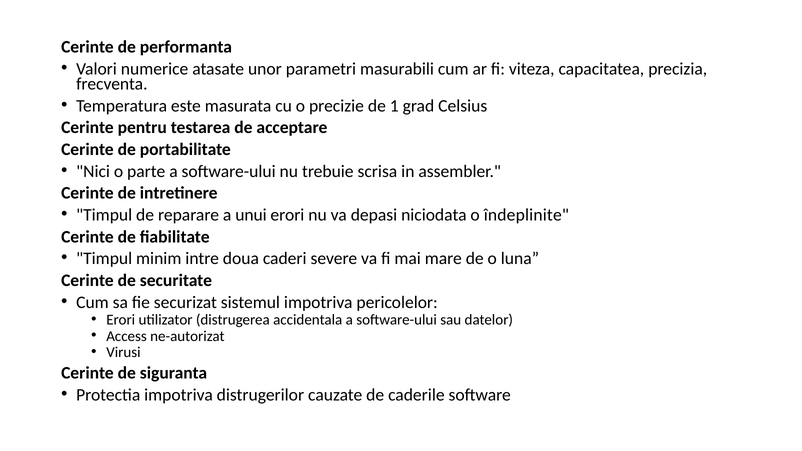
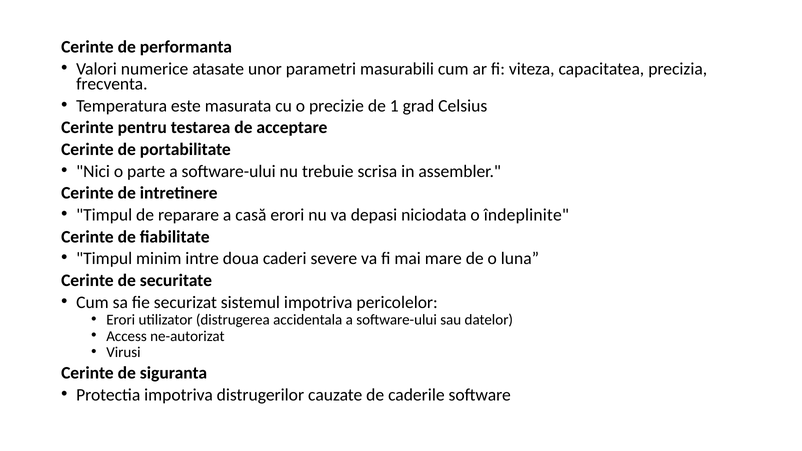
unui: unui -> casă (251, 215)
